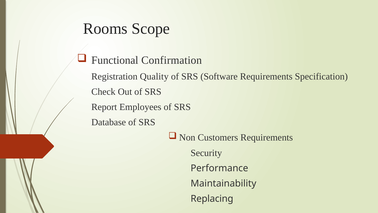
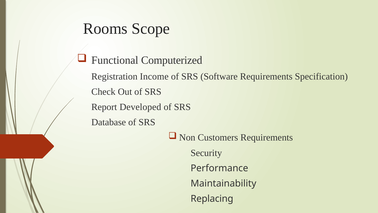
Confirmation: Confirmation -> Computerized (172, 60)
Quality: Quality -> Income (154, 76)
Employees: Employees -> Developed (140, 107)
